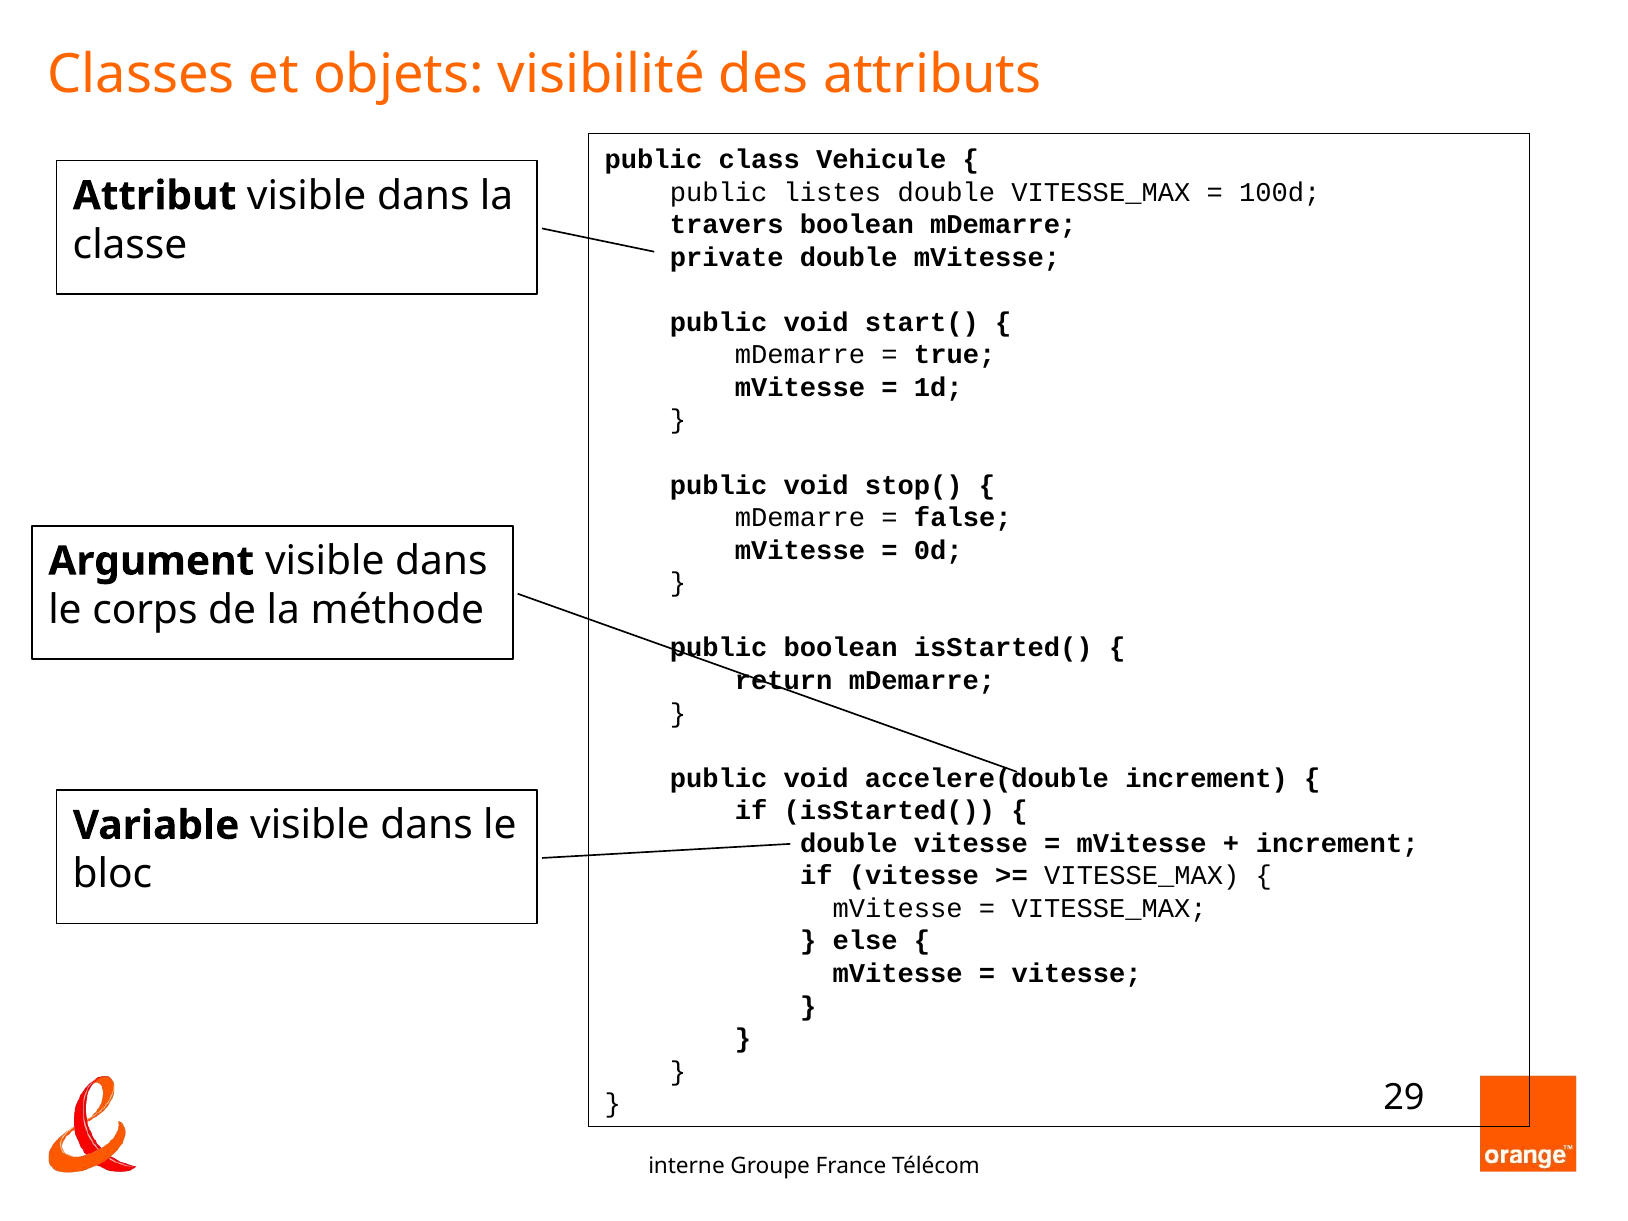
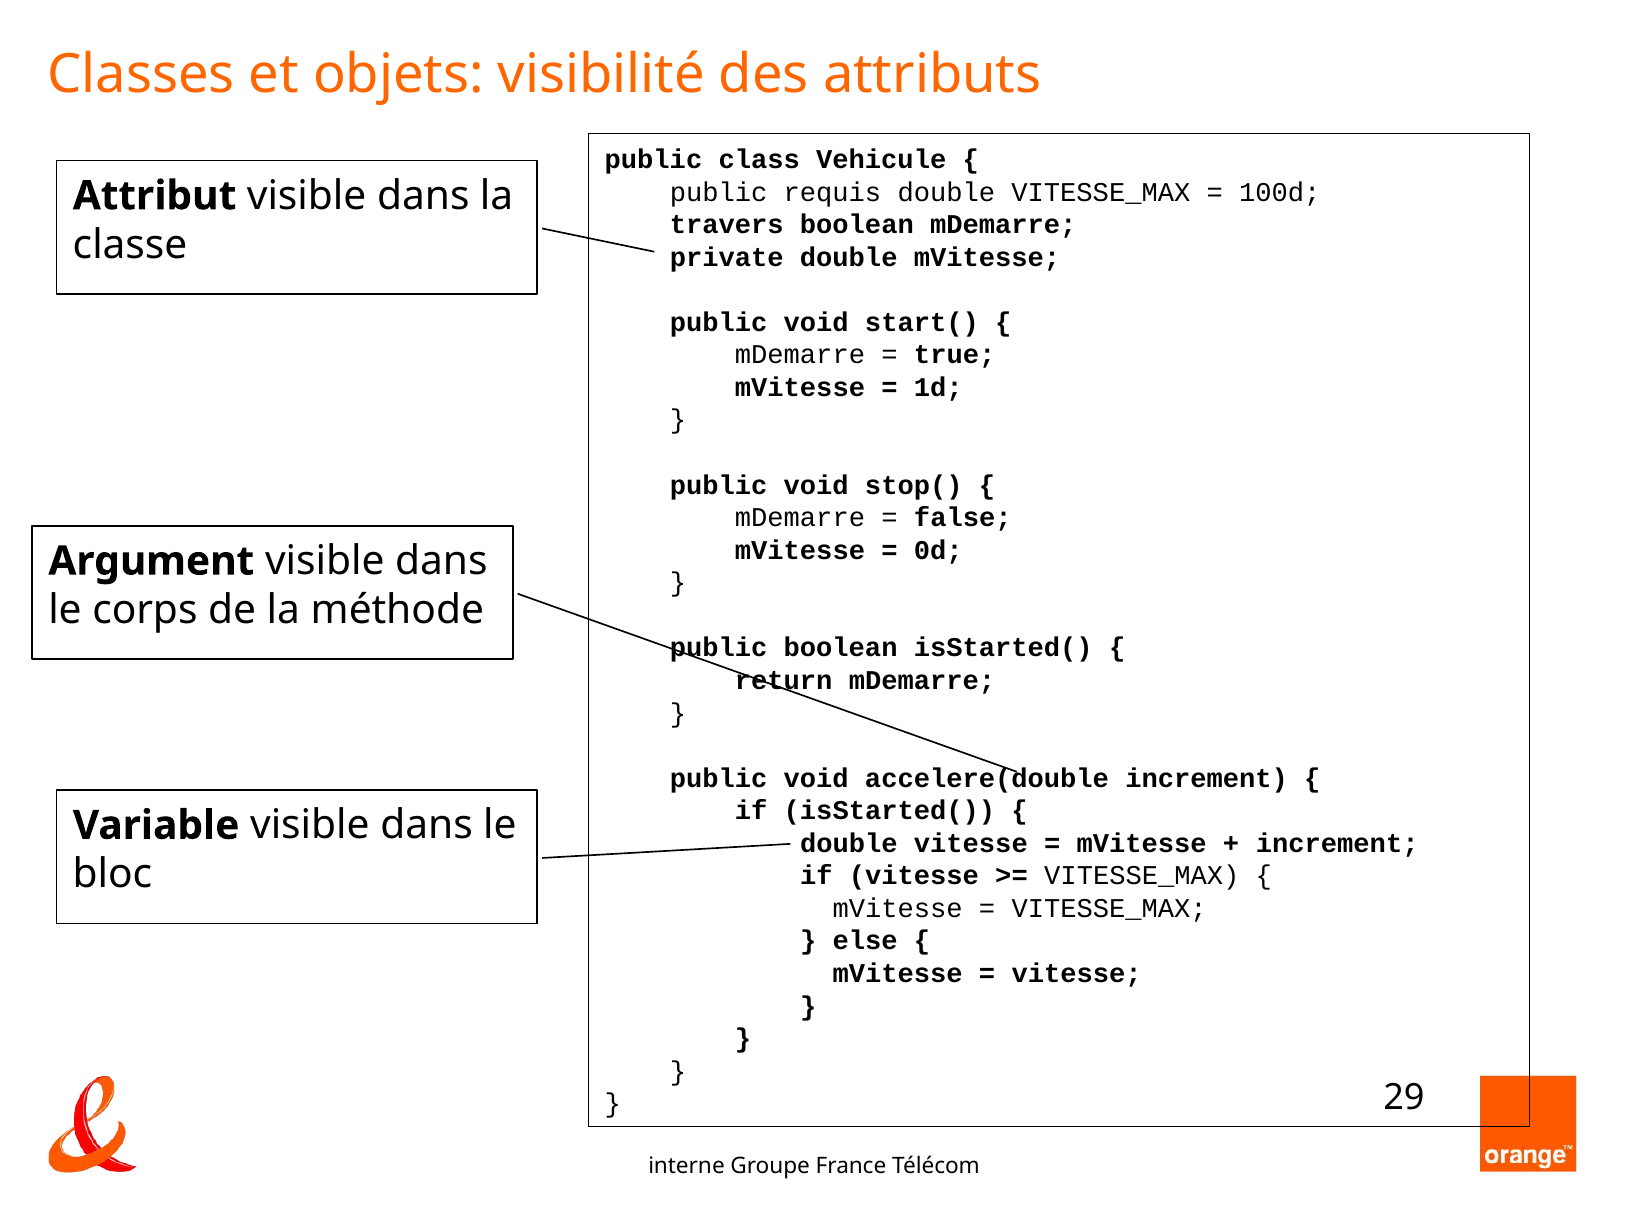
listes: listes -> requis (832, 192)
